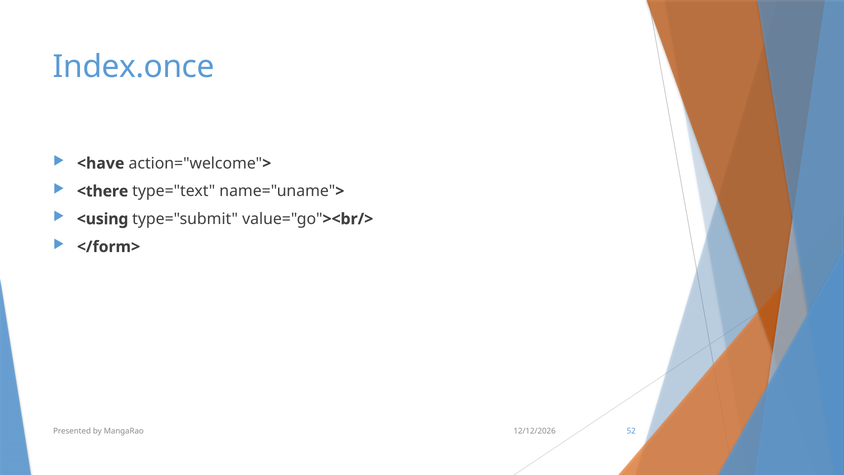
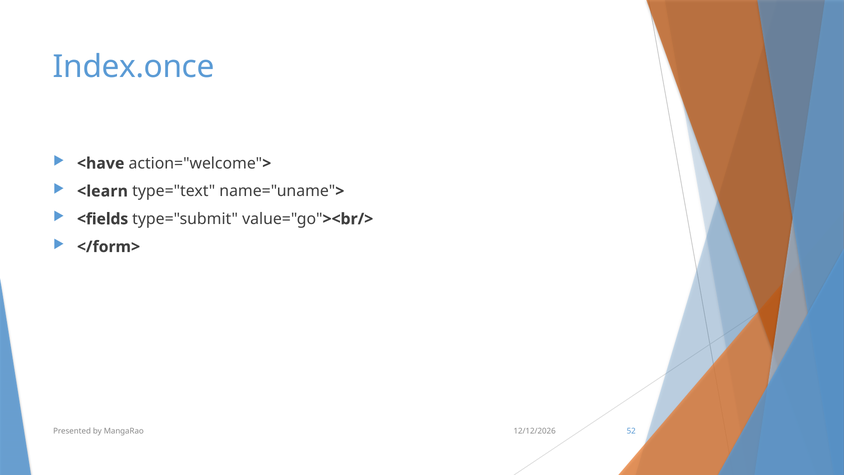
<there: <there -> <learn (102, 191)
<using: <using -> <fields (103, 219)
